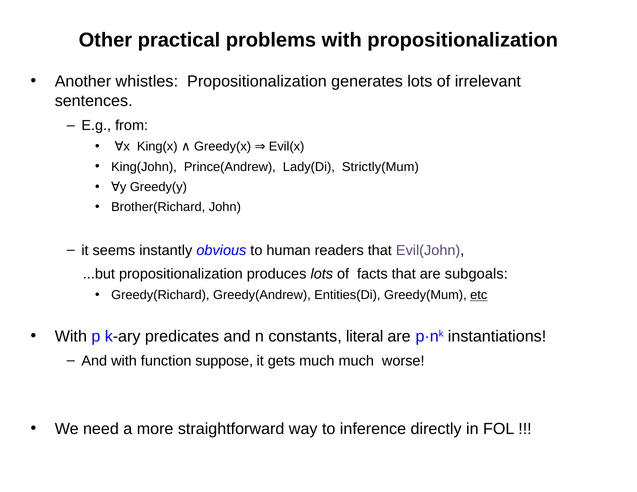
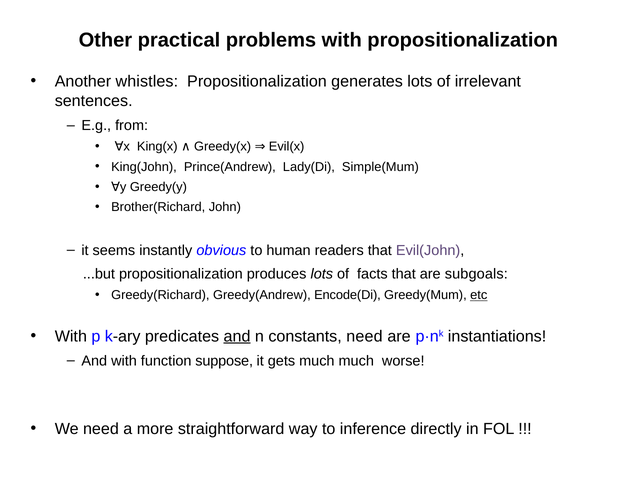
Strictly(Mum: Strictly(Mum -> Simple(Mum (380, 167)
Entities(Di: Entities(Di -> Encode(Di (347, 295)
and underline: none -> present (237, 336)
constants literal: literal -> need (364, 336)
